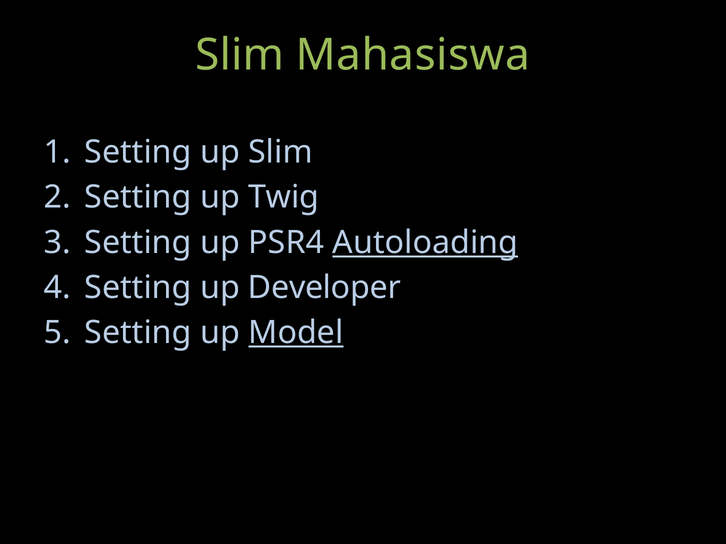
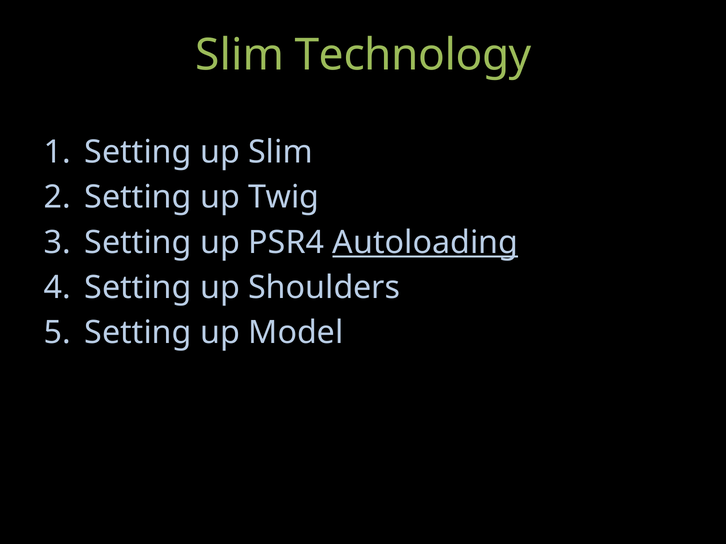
Mahasiswa: Mahasiswa -> Technology (413, 55)
Developer: Developer -> Shoulders (324, 288)
Model underline: present -> none (296, 333)
